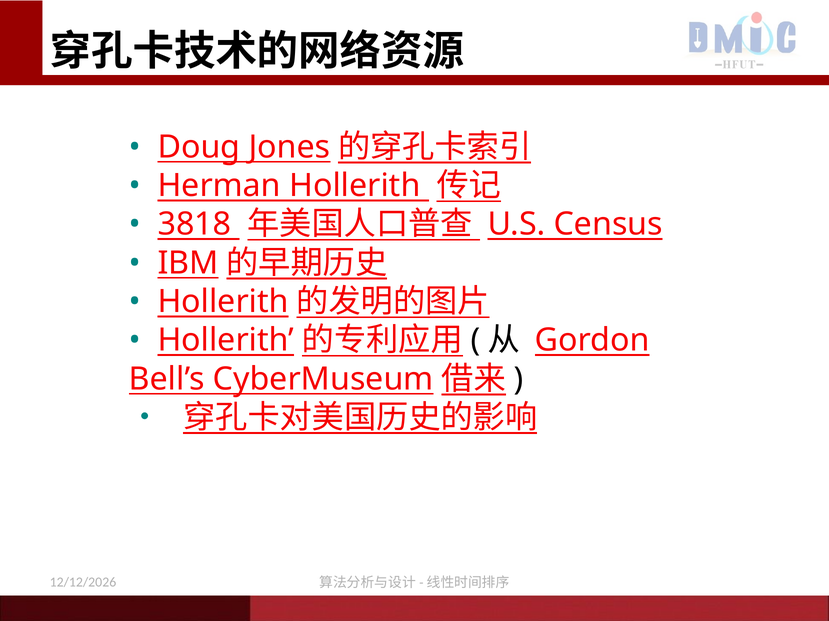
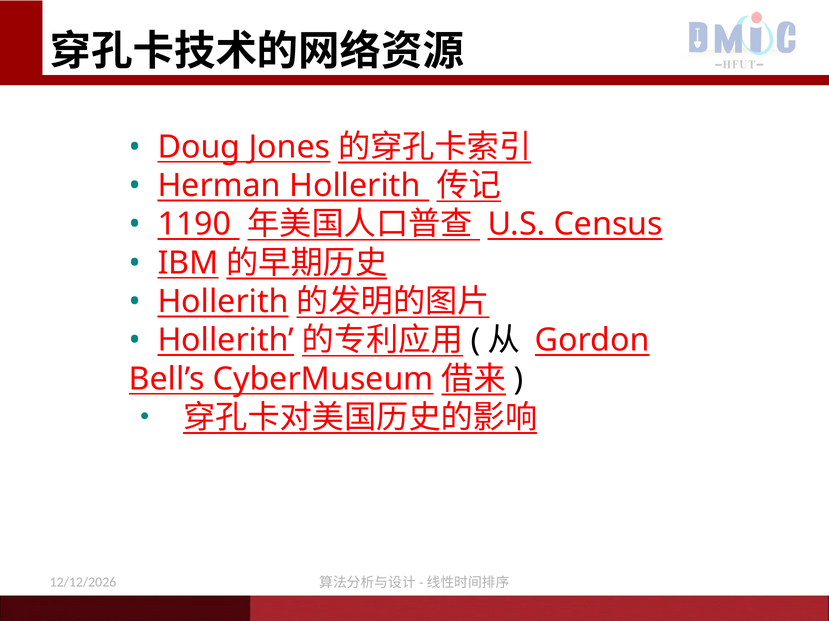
3818: 3818 -> 1190 (194, 225)
